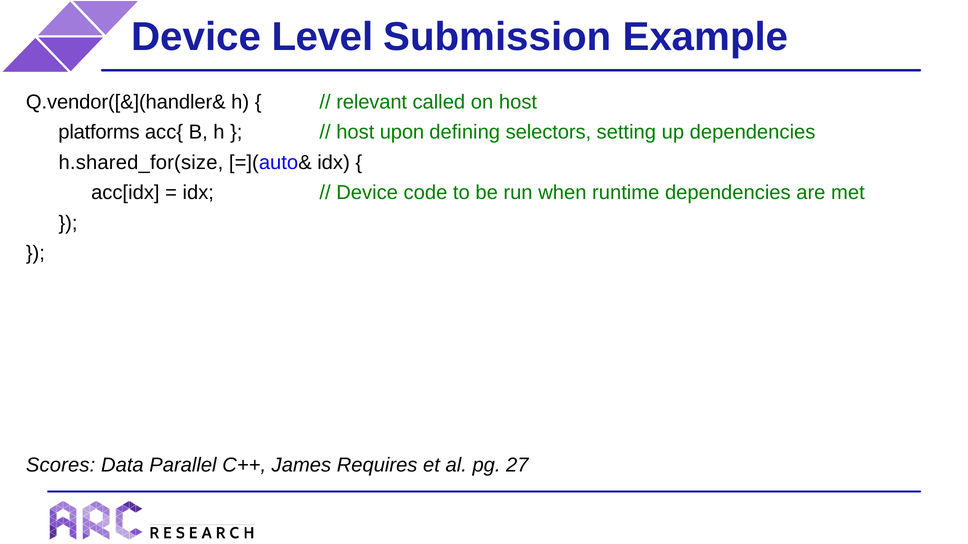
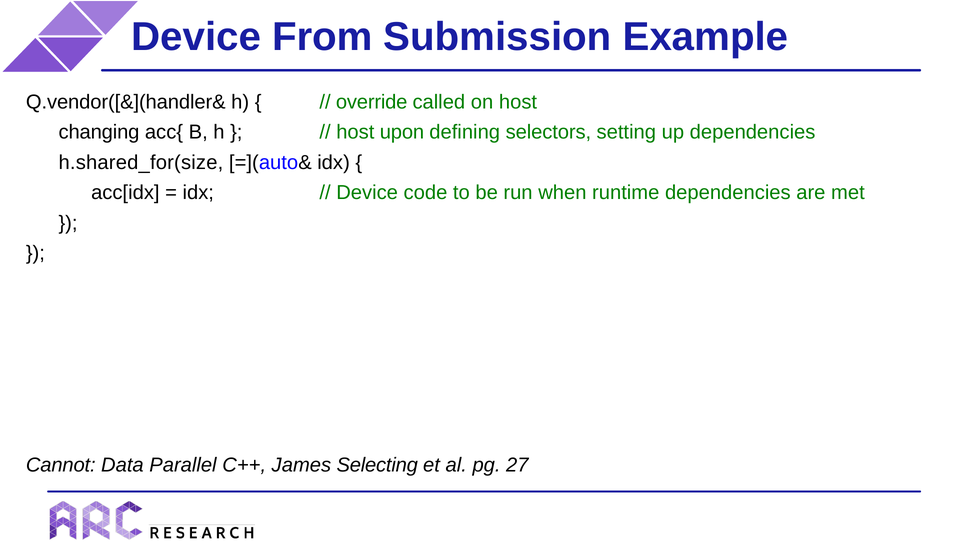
Level: Level -> From (322, 37)
relevant: relevant -> override (372, 102)
platforms: platforms -> changing (99, 132)
Scores: Scores -> Cannot (61, 465)
Requires: Requires -> Selecting (377, 465)
